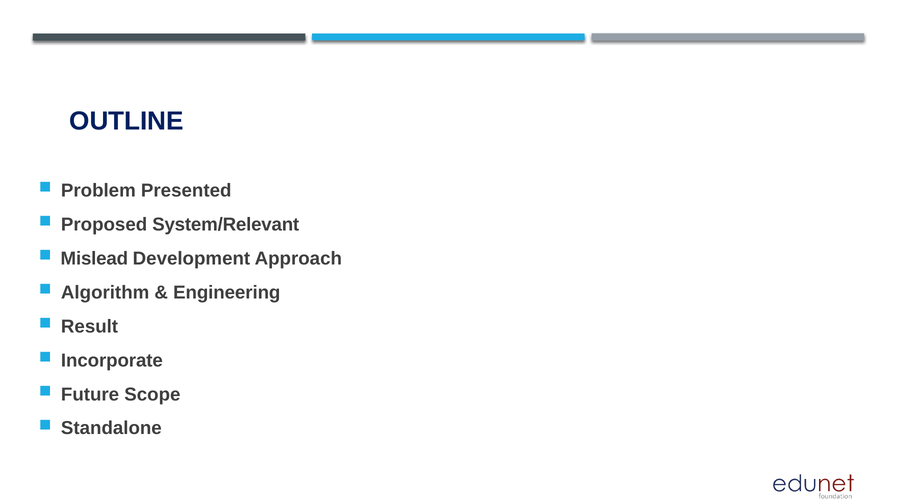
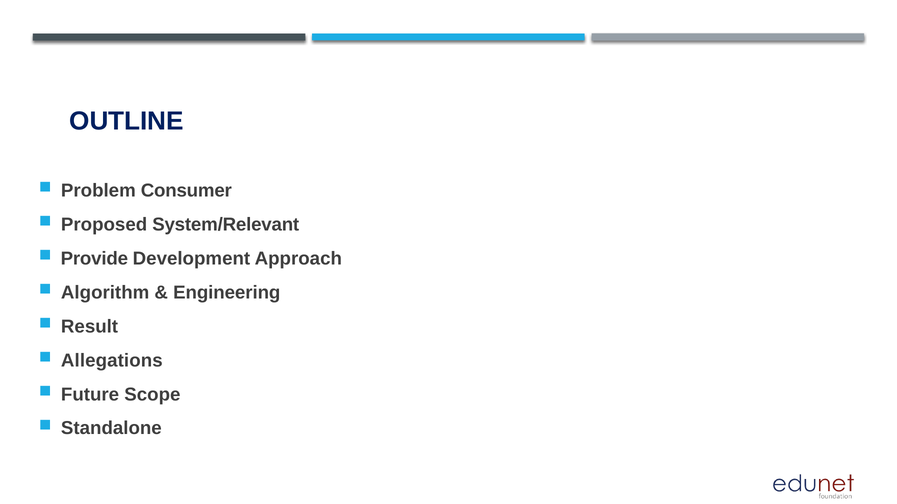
Presented: Presented -> Consumer (186, 191)
Mislead: Mislead -> Provide (94, 259)
Incorporate: Incorporate -> Allegations (112, 361)
